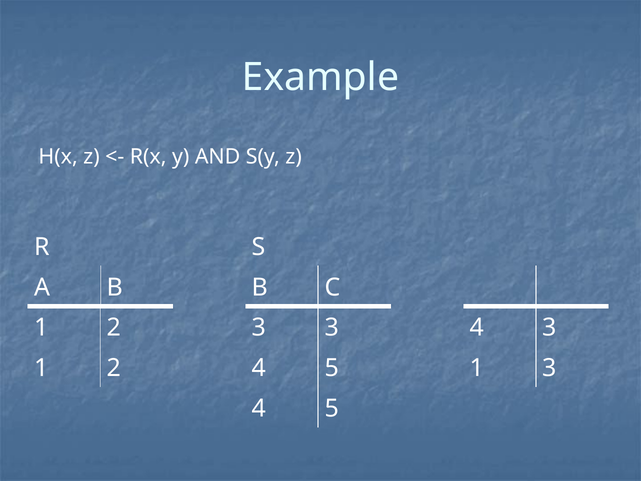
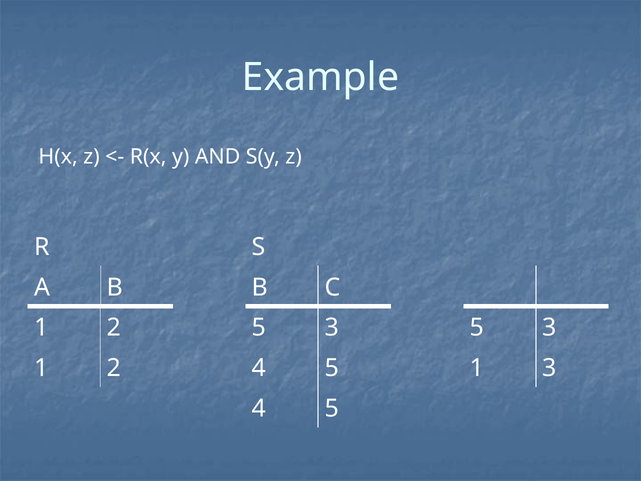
2 3: 3 -> 5 (259, 328)
4: 4 -> 5 (477, 328)
